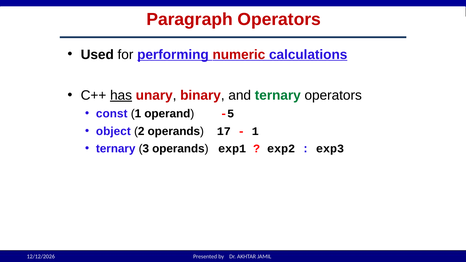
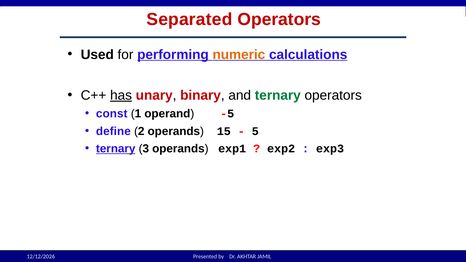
Paragraph: Paragraph -> Separated (189, 19)
numeric colour: red -> orange (239, 55)
object: object -> define (113, 131)
17: 17 -> 15 (224, 131)
1: 1 -> 5 (255, 131)
ternary underline: none -> present (116, 149)
